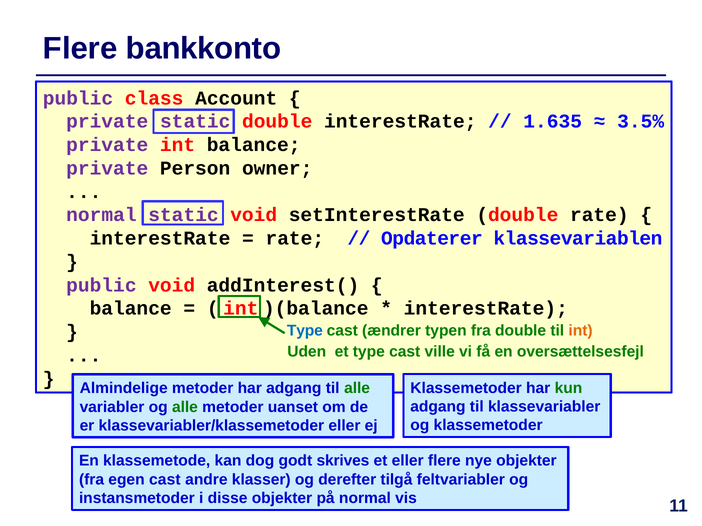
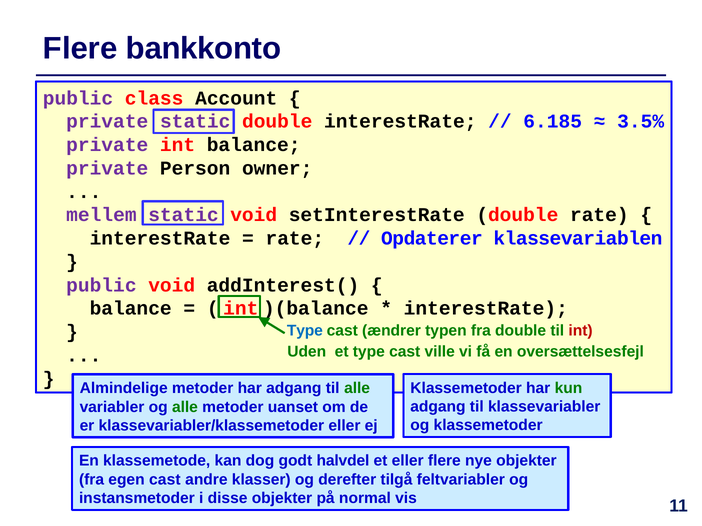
1.635: 1.635 -> 6.185 (553, 122)
normal: normal -> mellem (101, 215)
int colour: orange -> red (581, 331)
skrives: skrives -> halvdel (343, 461)
